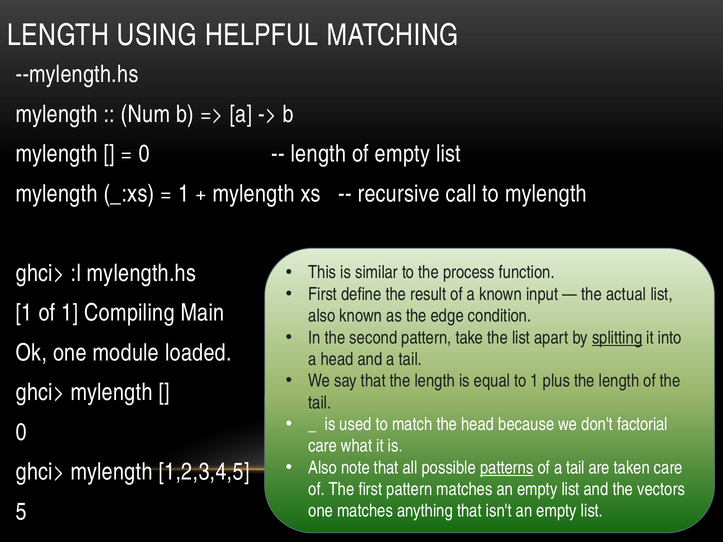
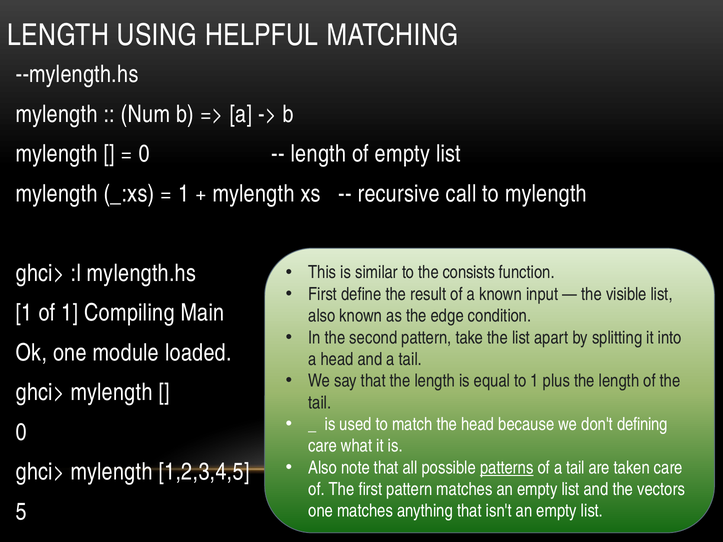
process: process -> consists (469, 273)
actual: actual -> visible (626, 294)
splitting underline: present -> none (617, 338)
factorial: factorial -> defining (642, 424)
